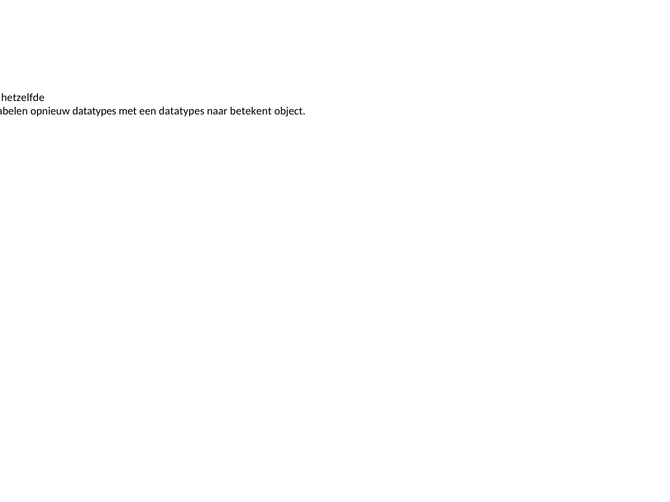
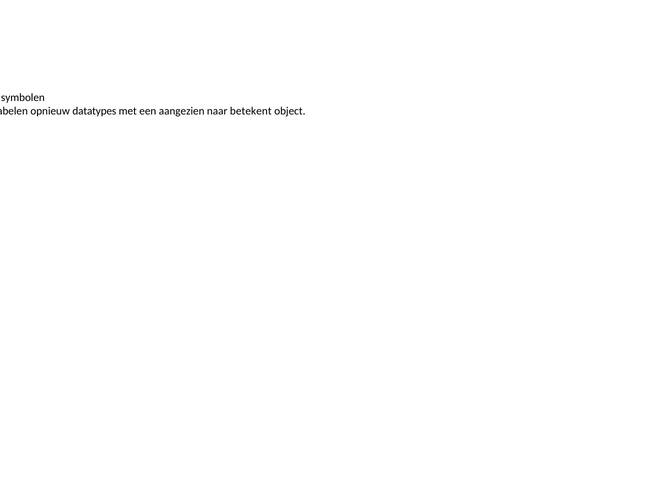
hetzelfde: hetzelfde -> symbolen (23, 98)
een datatypes: datatypes -> aangezien (182, 111)
